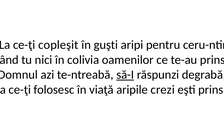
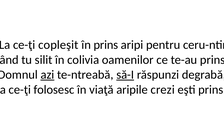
în guşti: guşti -> prins (106, 45)
nici: nici -> silit (44, 60)
azi underline: none -> present (47, 75)
